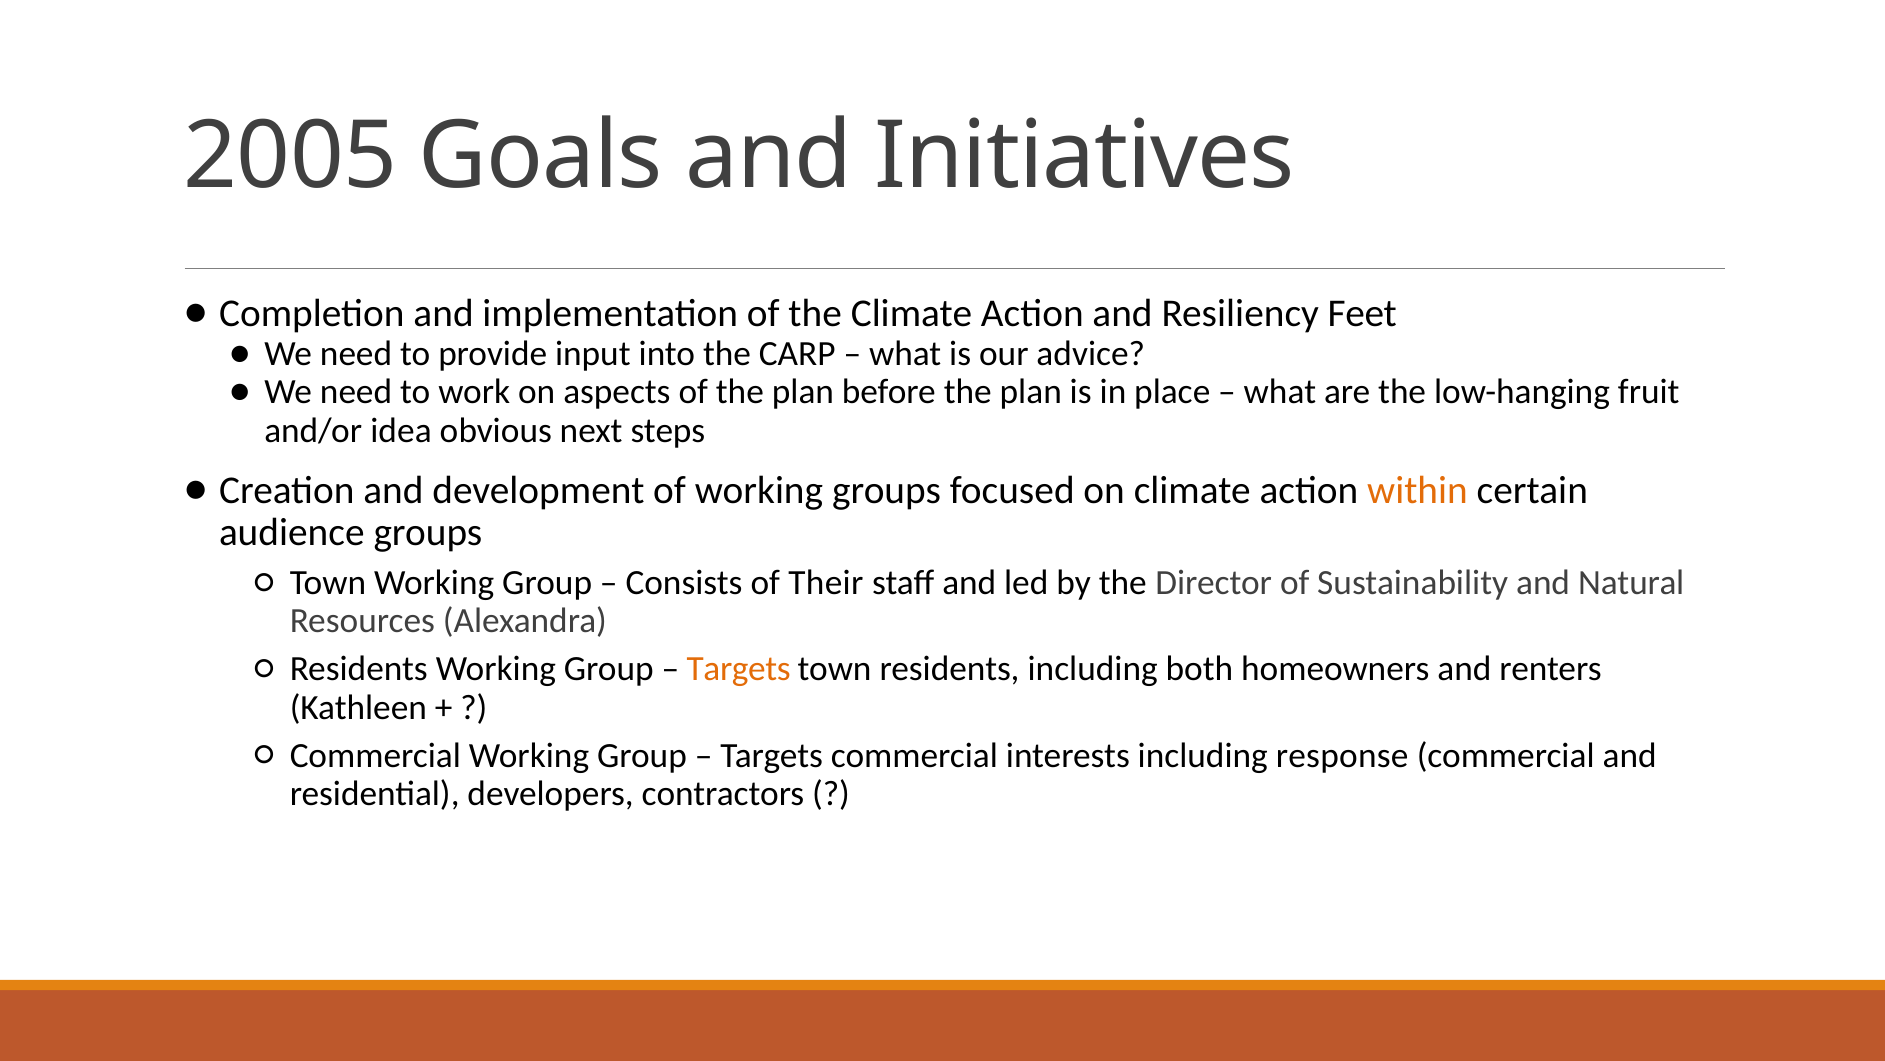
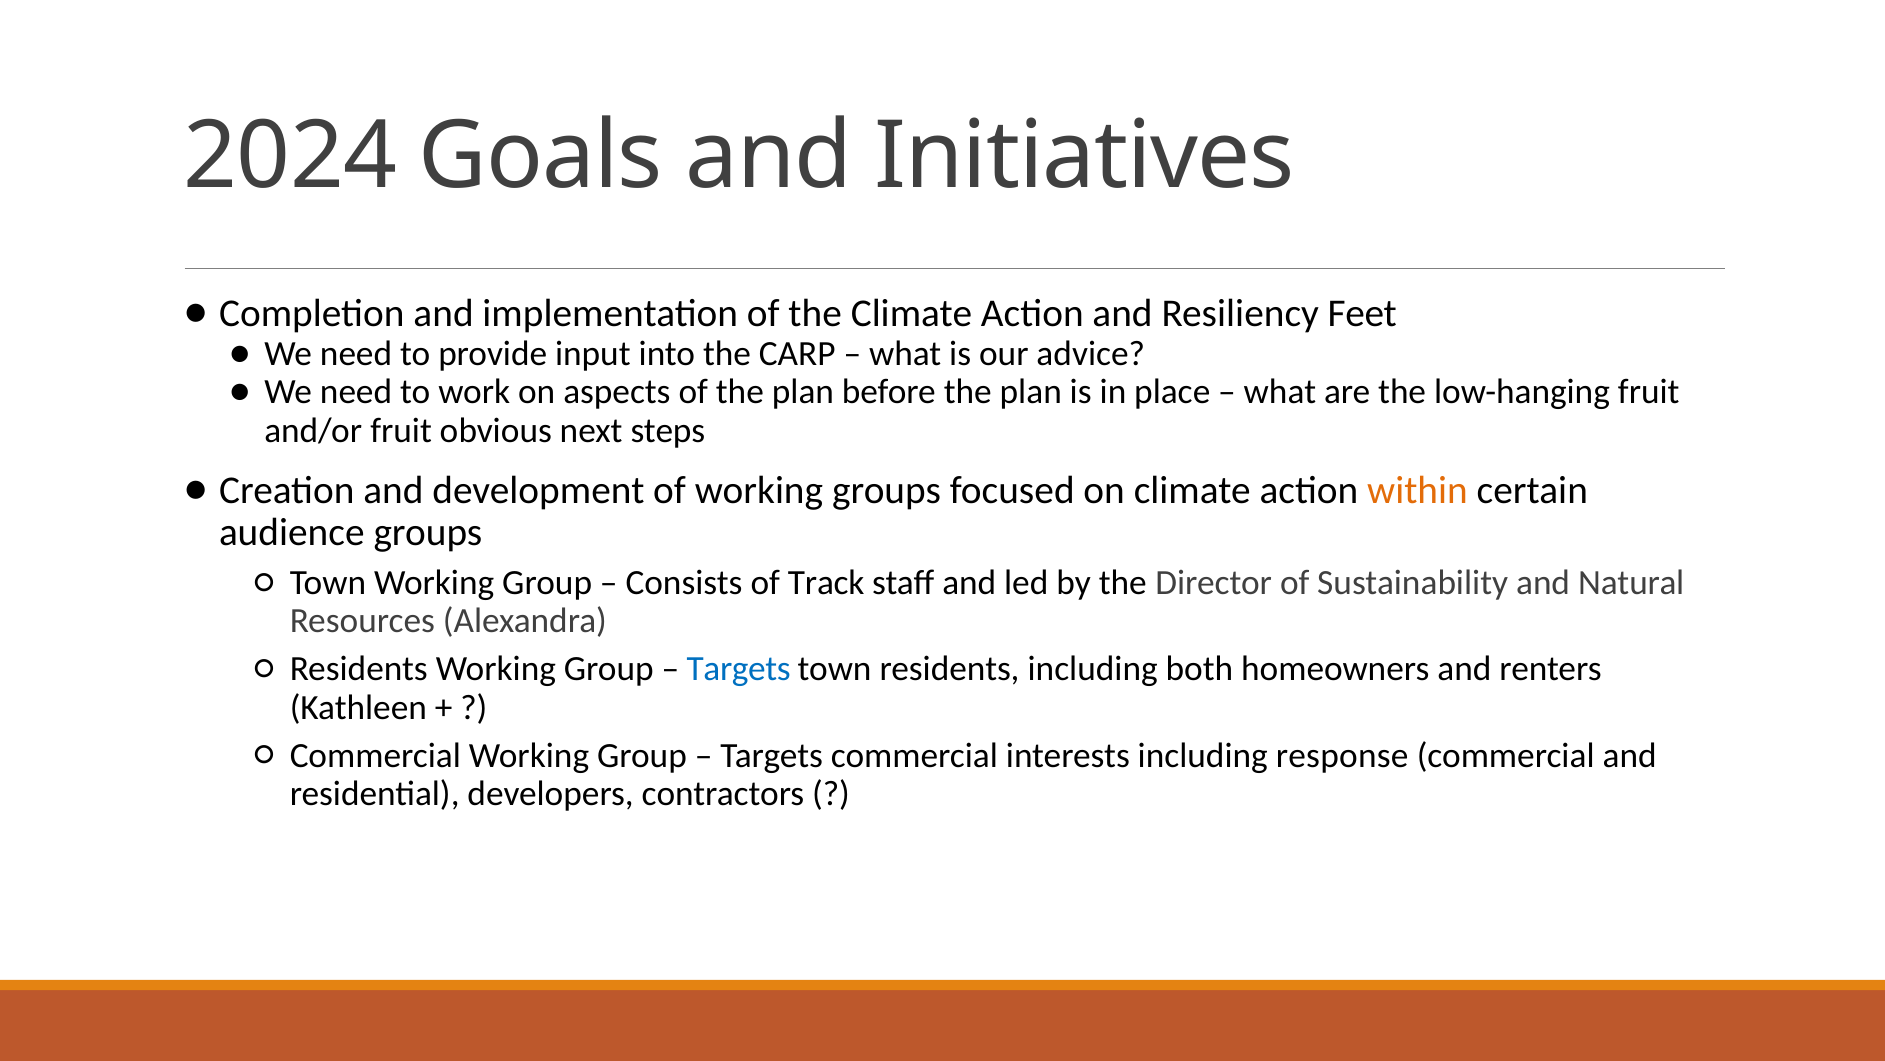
2005: 2005 -> 2024 (290, 156)
and/or idea: idea -> fruit (401, 430)
Their: Their -> Track (826, 583)
Targets colour: orange -> blue (739, 669)
